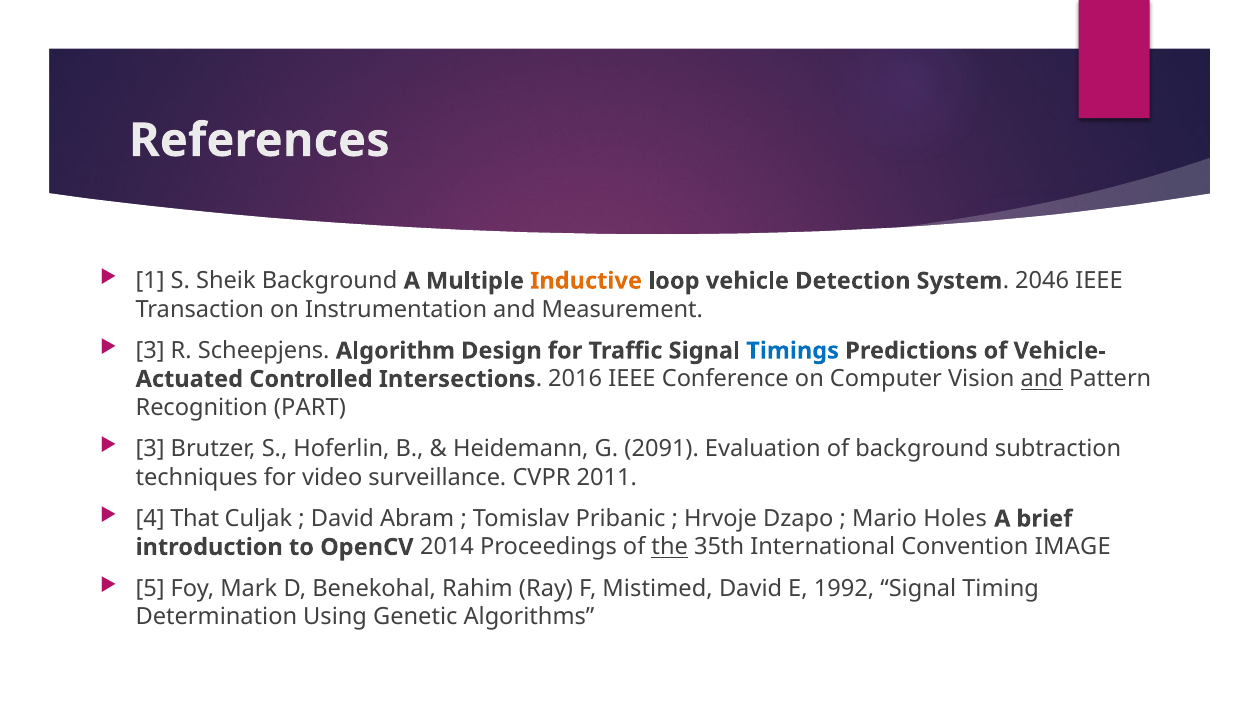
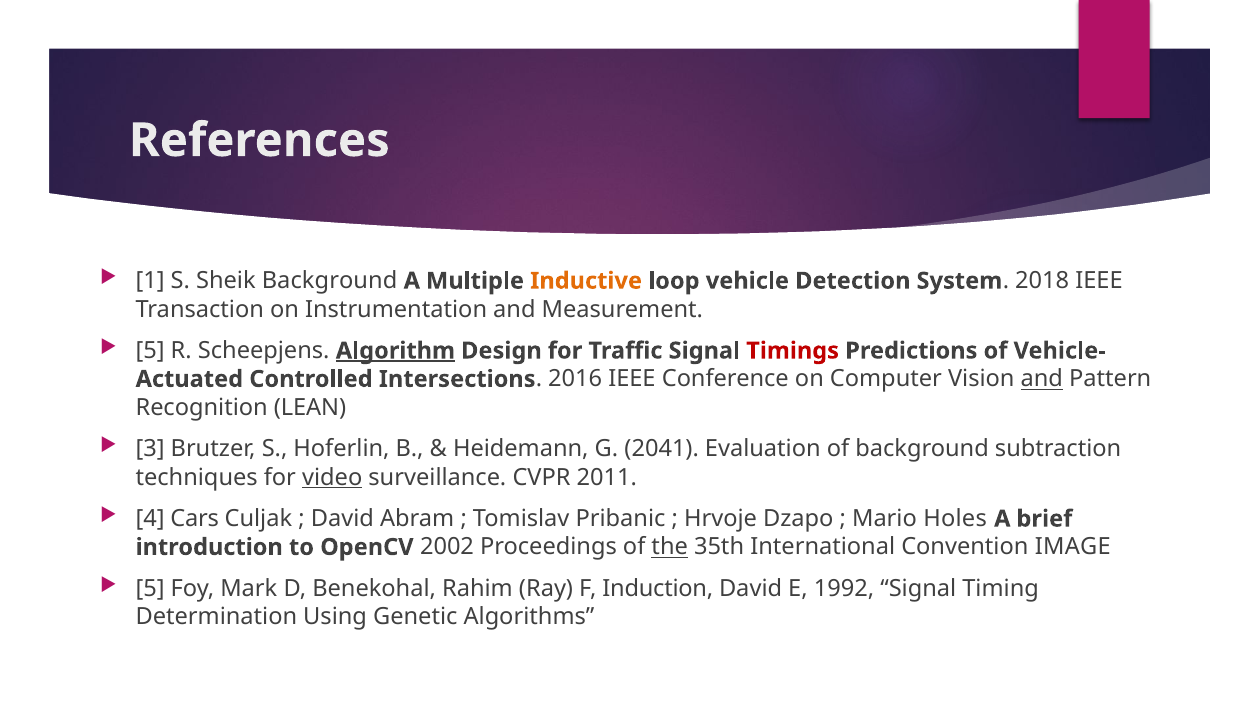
2046: 2046 -> 2018 (1042, 281)
3: 3 -> 5 (150, 351)
Algorithm underline: none -> present (395, 351)
Timings colour: blue -> red (793, 351)
PART: PART -> LEAN (310, 407)
2091: 2091 -> 2041 (662, 449)
video underline: none -> present (332, 477)
That: That -> Cars (195, 519)
2014: 2014 -> 2002 (447, 547)
Mistimed: Mistimed -> Induction (658, 588)
